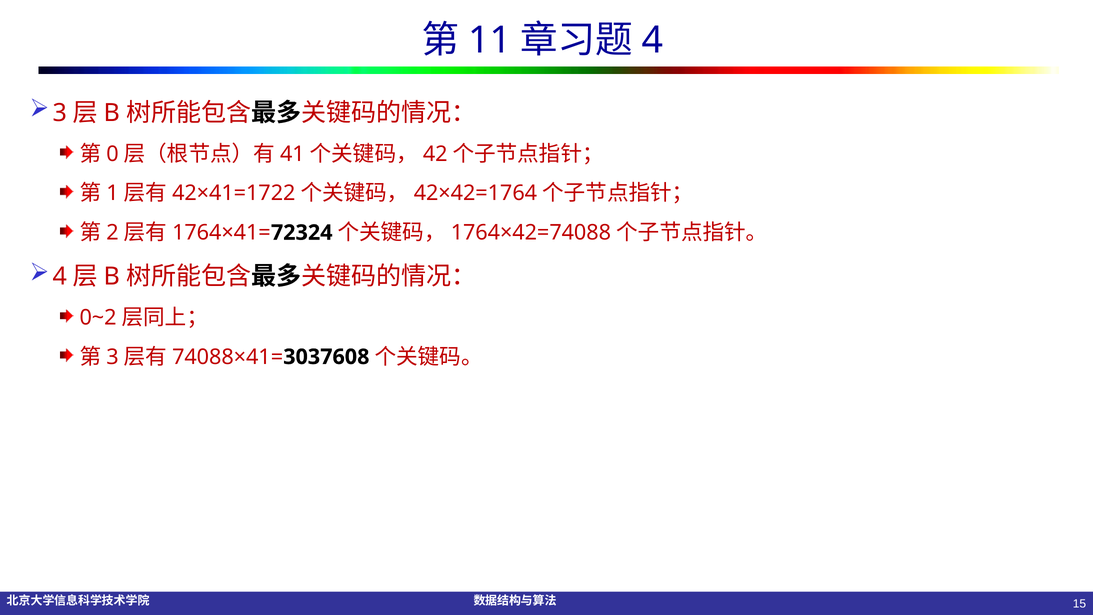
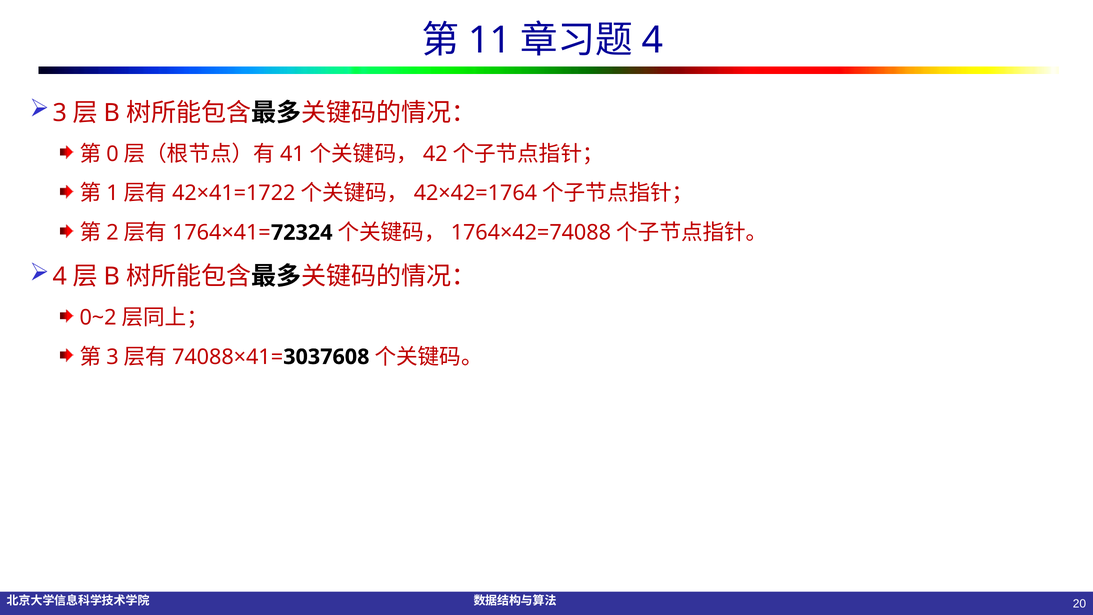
15: 15 -> 20 (1079, 603)
